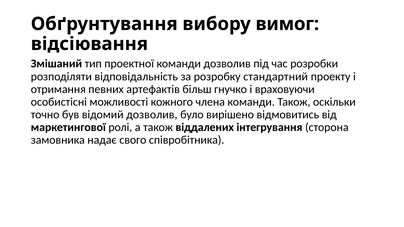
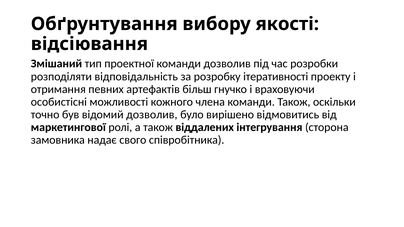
вимог: вимог -> якості (287, 24)
стандартний: стандартний -> ітеративності (276, 77)
